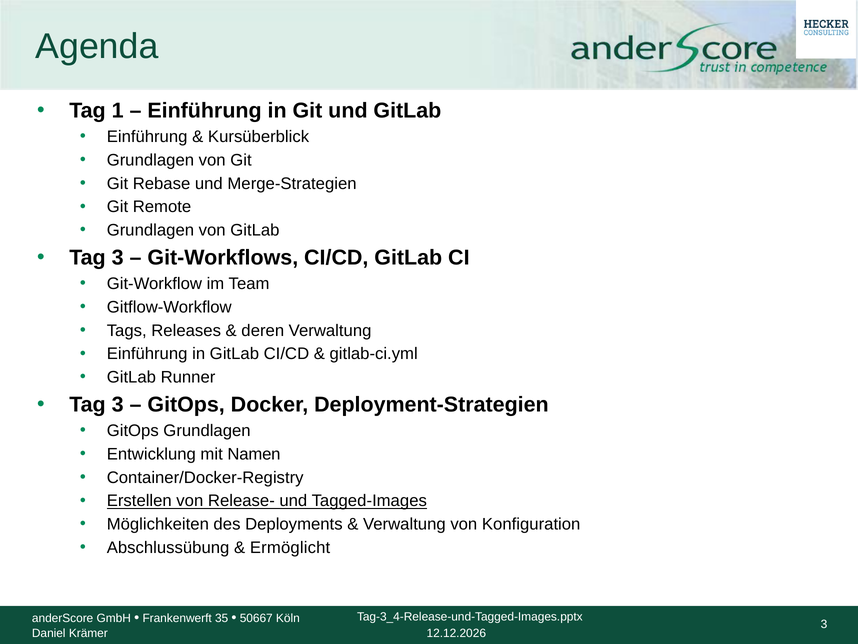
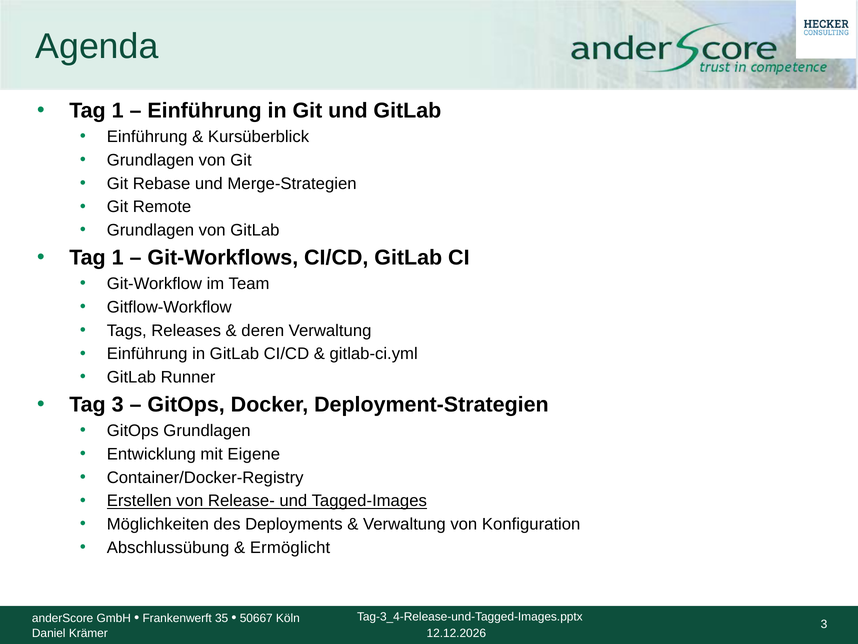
3: 3 -> 1 (118, 258)
Namen: Namen -> Eigene (254, 454)
